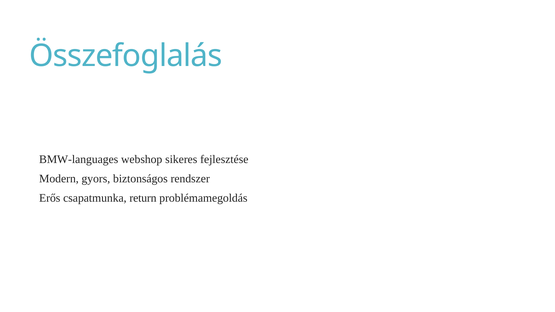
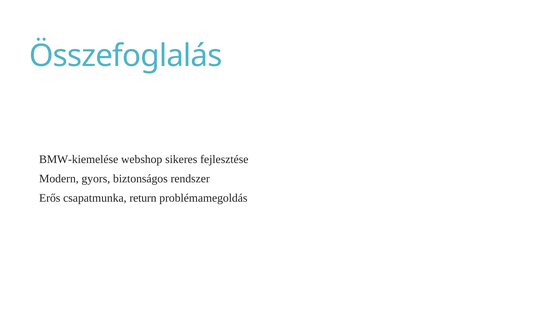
BMW-languages: BMW-languages -> BMW-kiemelése (79, 159)
